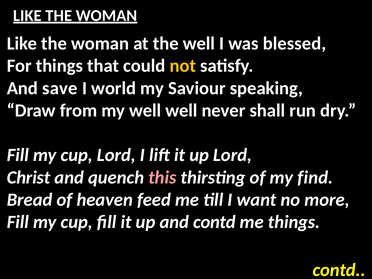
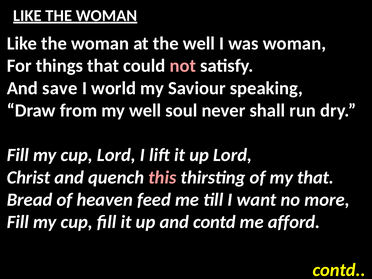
was blessed: blessed -> woman (294, 43)
not colour: yellow -> pink (183, 66)
well well: well -> soul (181, 110)
my find: find -> that (316, 177)
me things: things -> afford (294, 222)
